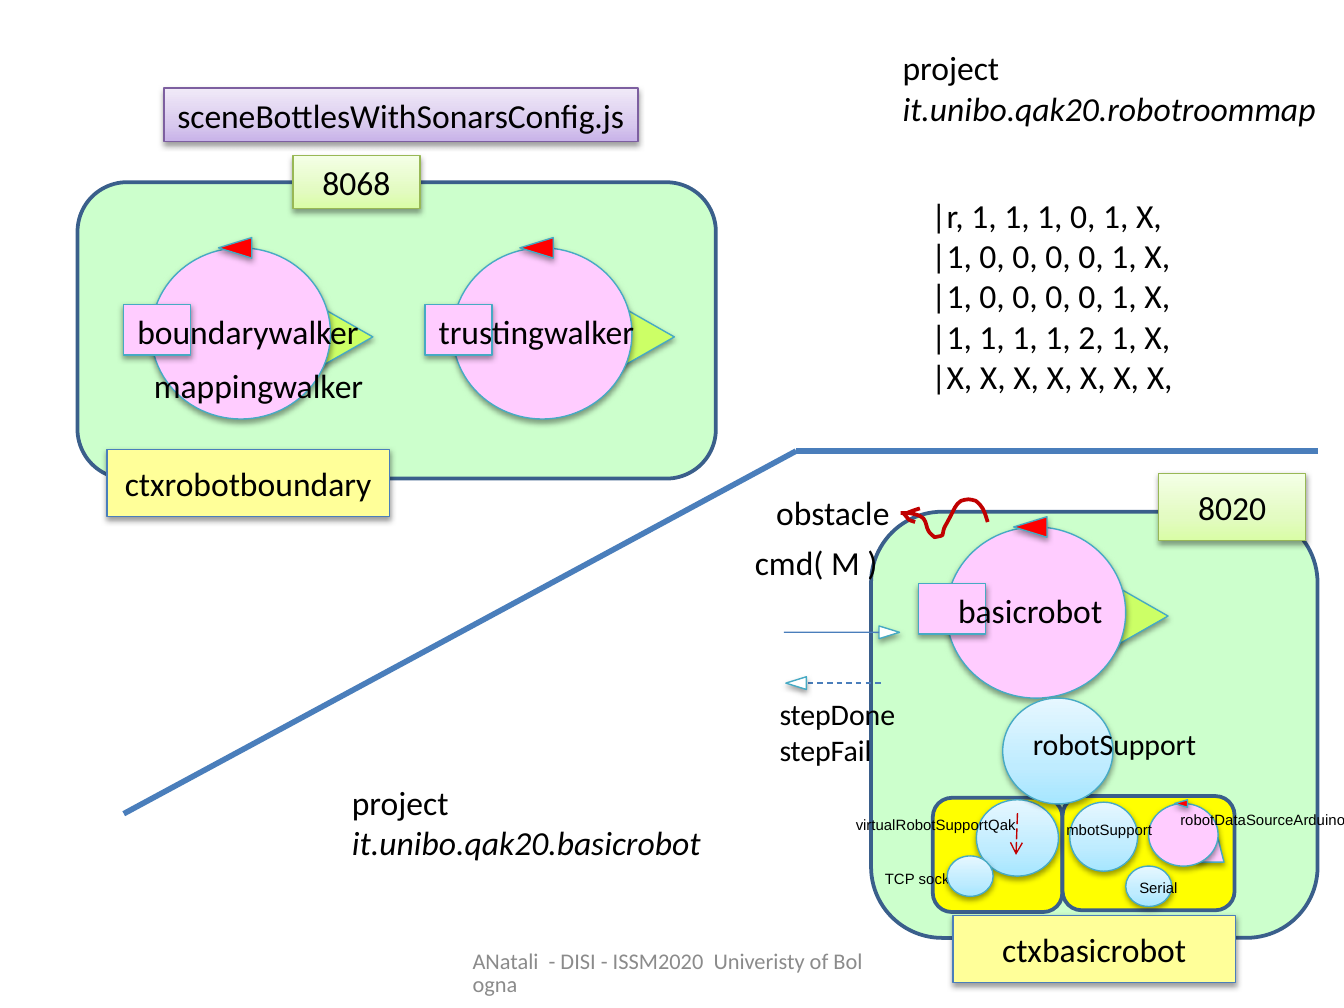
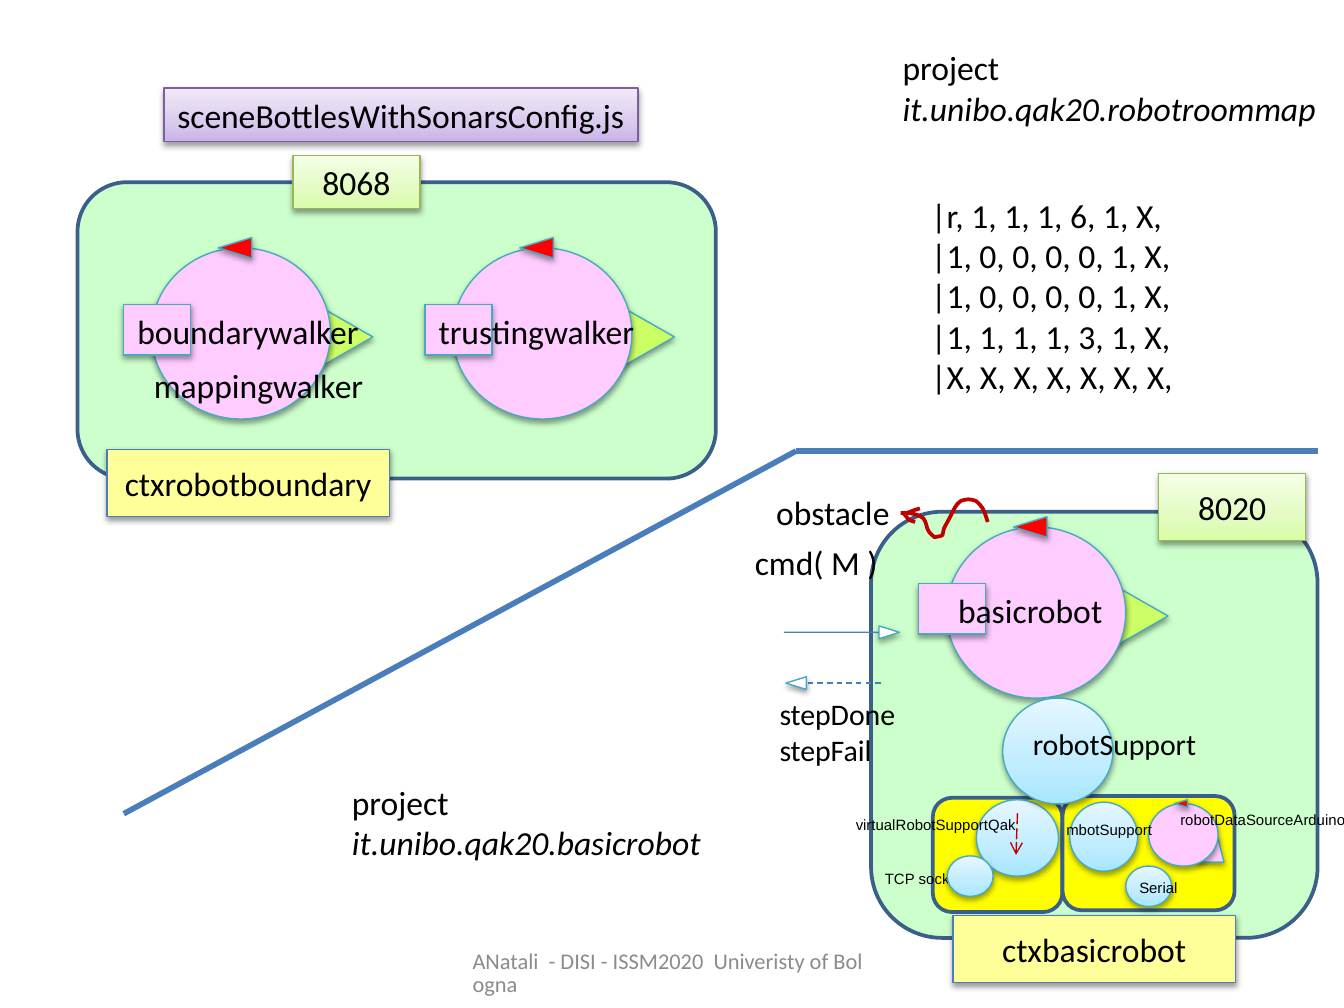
1 0: 0 -> 6 (1083, 217)
2: 2 -> 3 (1091, 338)
